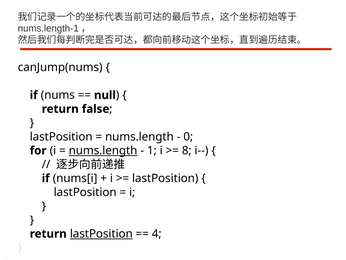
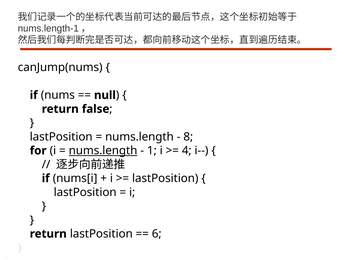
0: 0 -> 8 (188, 136)
8: 8 -> 4 (187, 150)
lastPosition underline: present -> none (101, 233)
4: 4 -> 6 (157, 233)
